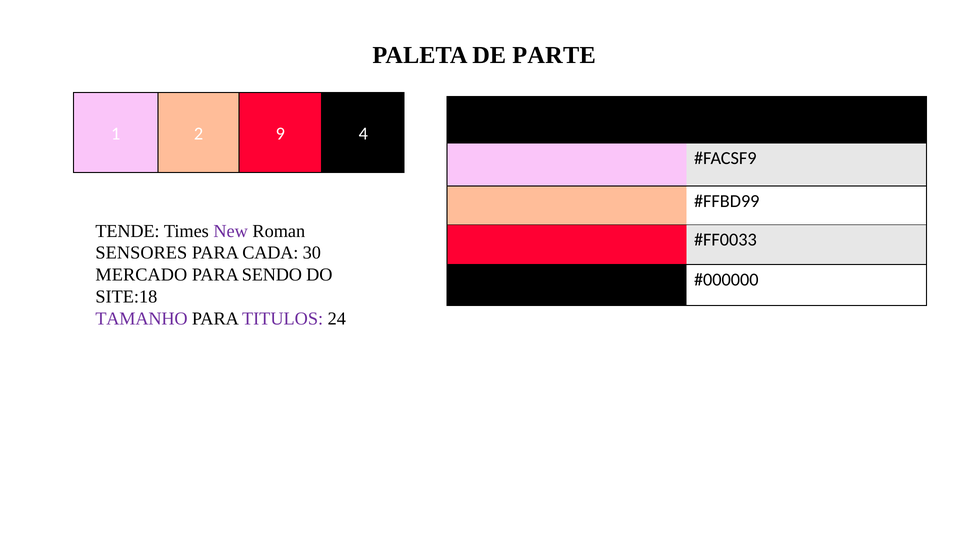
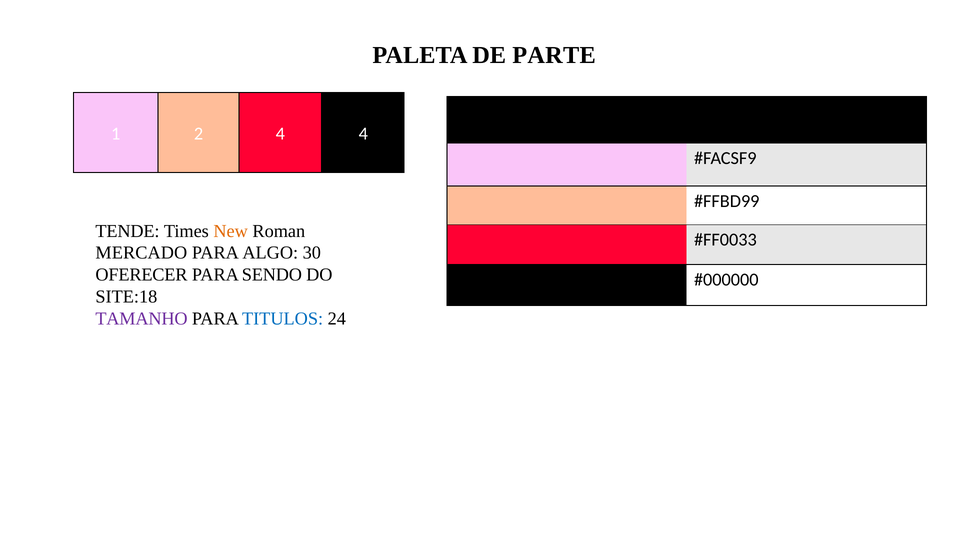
2 9: 9 -> 4 (280, 134)
New colour: purple -> orange (231, 231)
SENSORES: SENSORES -> MERCADO (141, 253)
CADA: CADA -> ALGO (270, 253)
MERCADO: MERCADO -> OFERECER (141, 275)
TITULOS colour: purple -> blue (283, 319)
